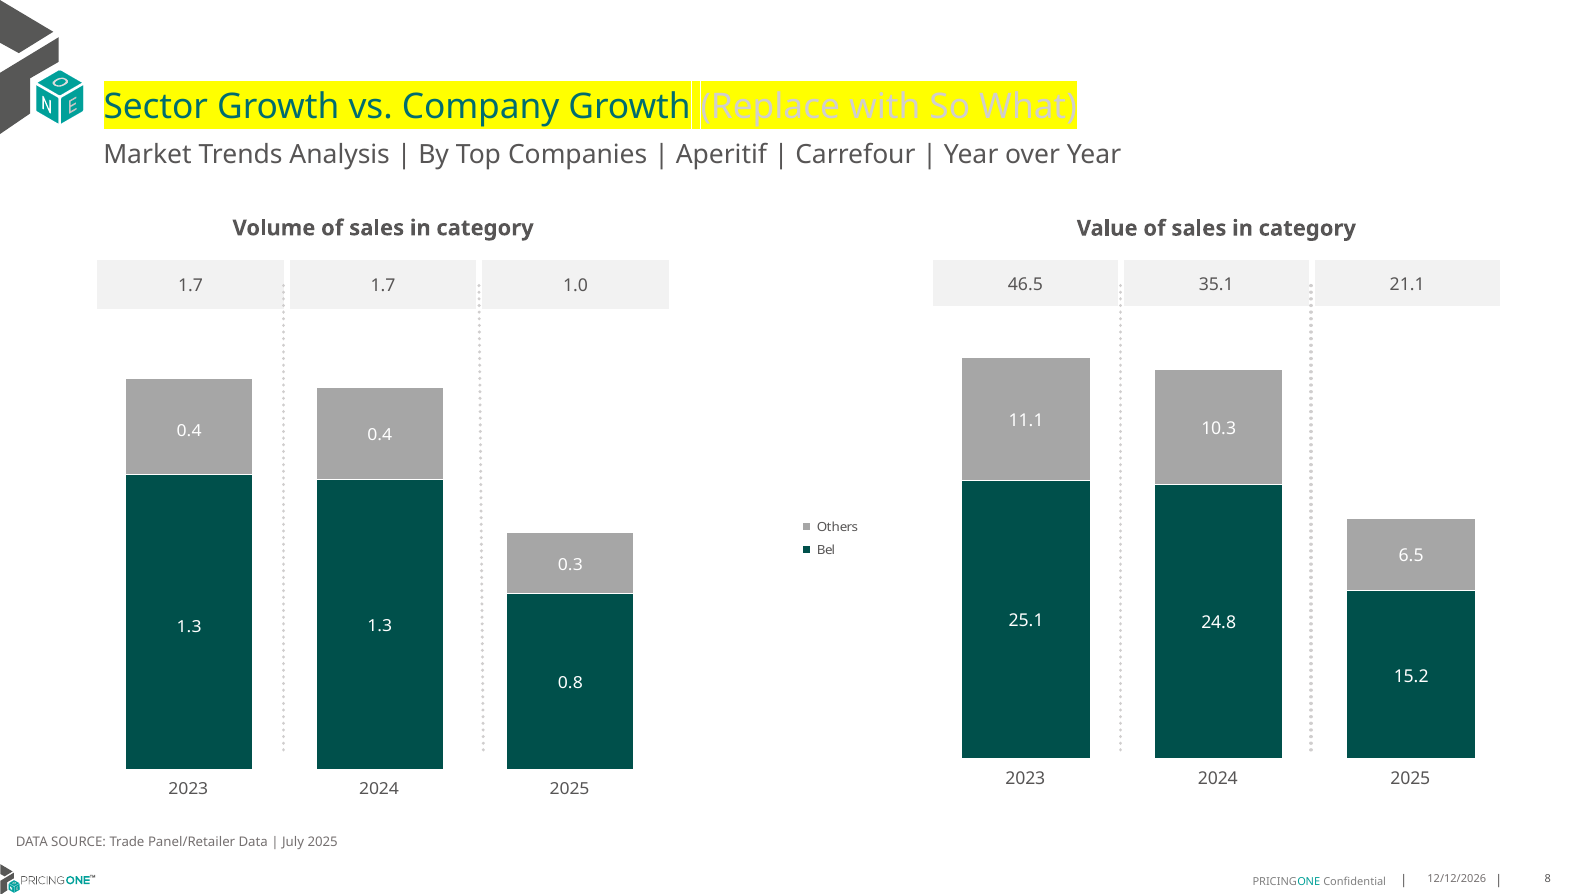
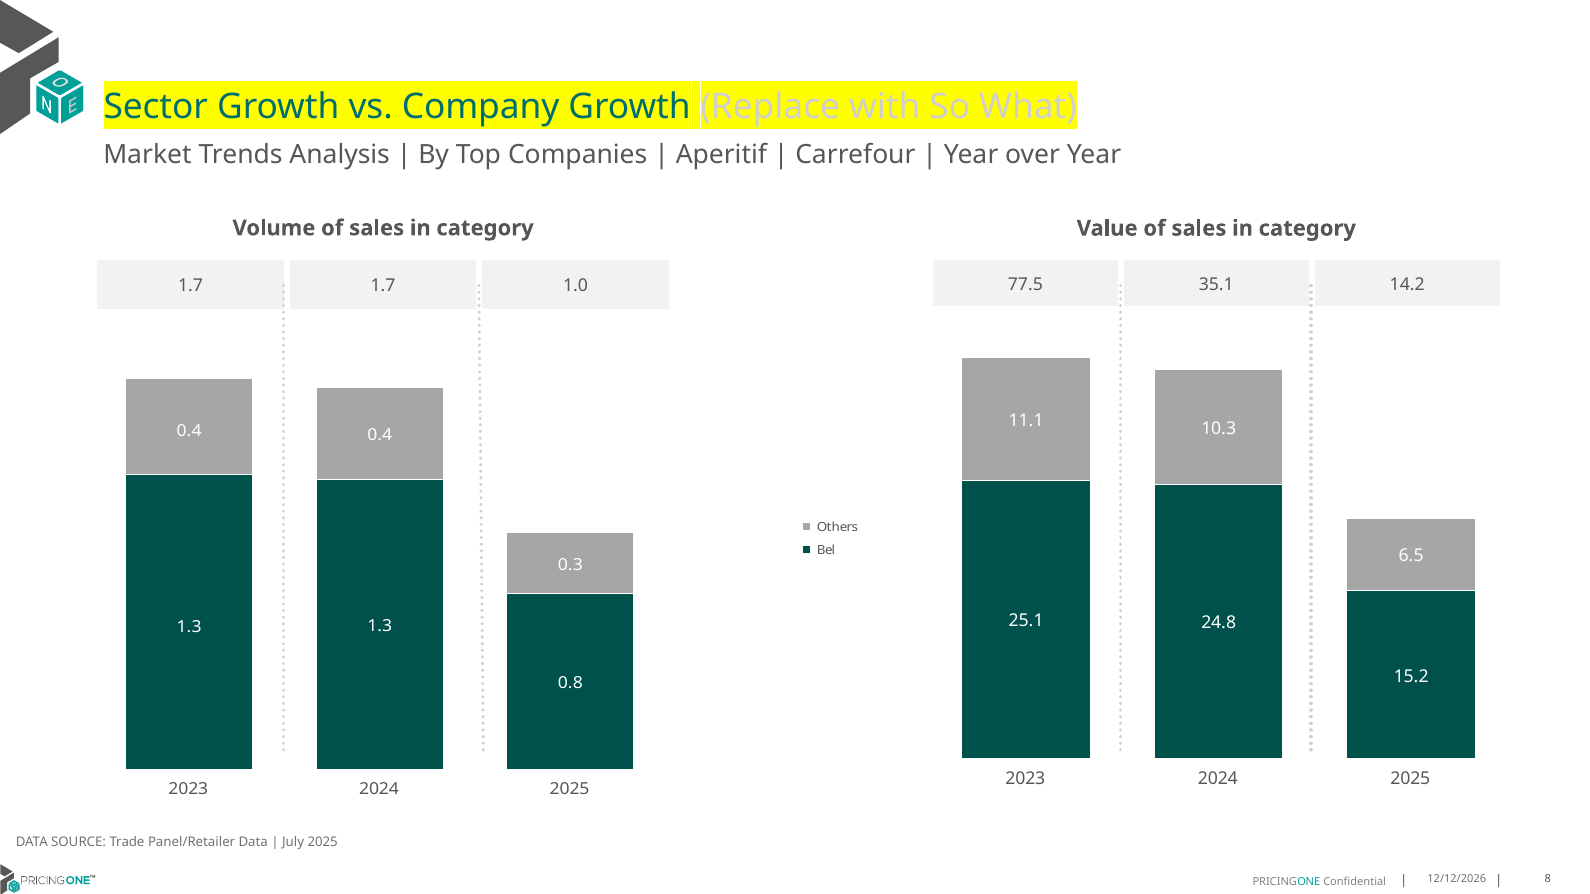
46.5: 46.5 -> 77.5 (1025, 284)
21.1: 21.1 -> 14.2 (1407, 284)
